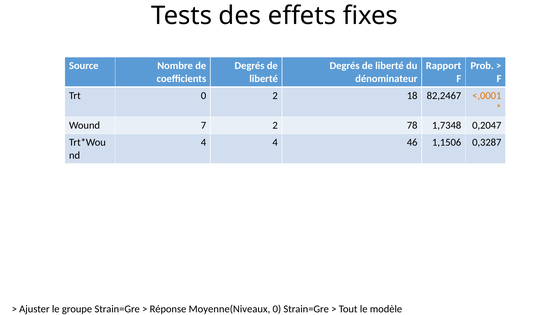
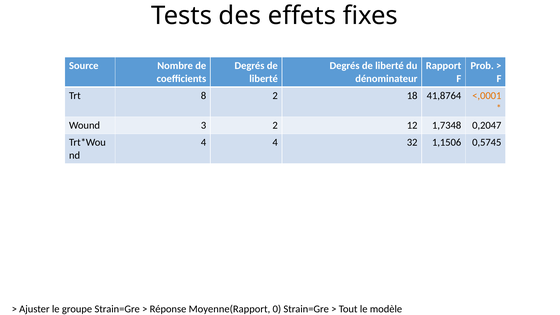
Trt 0: 0 -> 8 (204, 96)
82,2467: 82,2467 -> 41,8764 (444, 96)
7: 7 -> 3 (204, 125)
78: 78 -> 12 (412, 125)
46: 46 -> 32 (412, 143)
0,3287: 0,3287 -> 0,5745 (487, 143)
Moyenne(Niveaux: Moyenne(Niveaux -> Moyenne(Rapport (229, 309)
